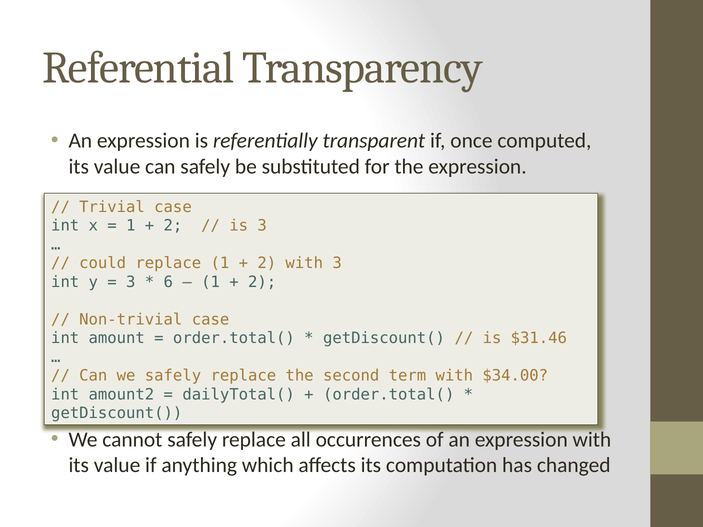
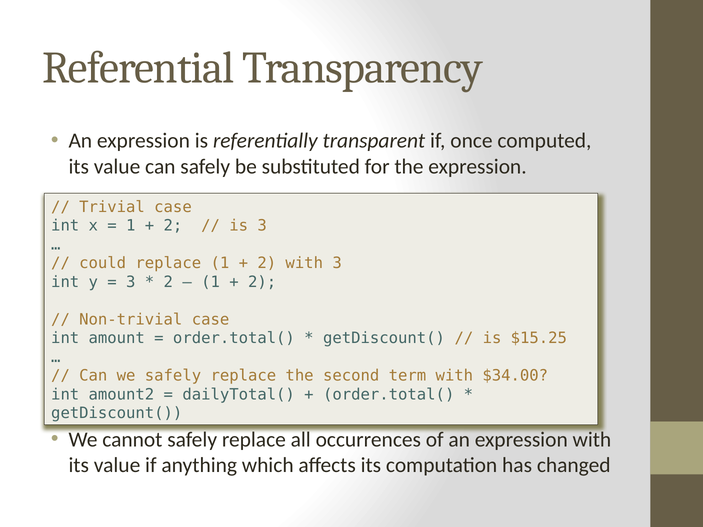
6: 6 -> 2 (168, 282)
$31.46: $31.46 -> $15.25 (539, 338)
